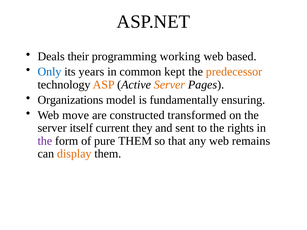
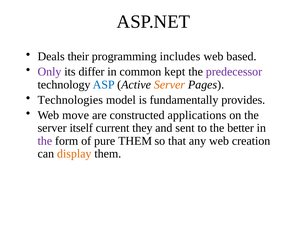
working: working -> includes (180, 57)
Only colour: blue -> purple (49, 72)
years: years -> differ (92, 72)
predecessor colour: orange -> purple (234, 72)
ASP colour: orange -> blue (104, 85)
Organizations: Organizations -> Technologies (70, 100)
ensuring: ensuring -> provides (243, 100)
transformed: transformed -> applications (197, 115)
rights: rights -> better (241, 128)
remains: remains -> creation (251, 141)
